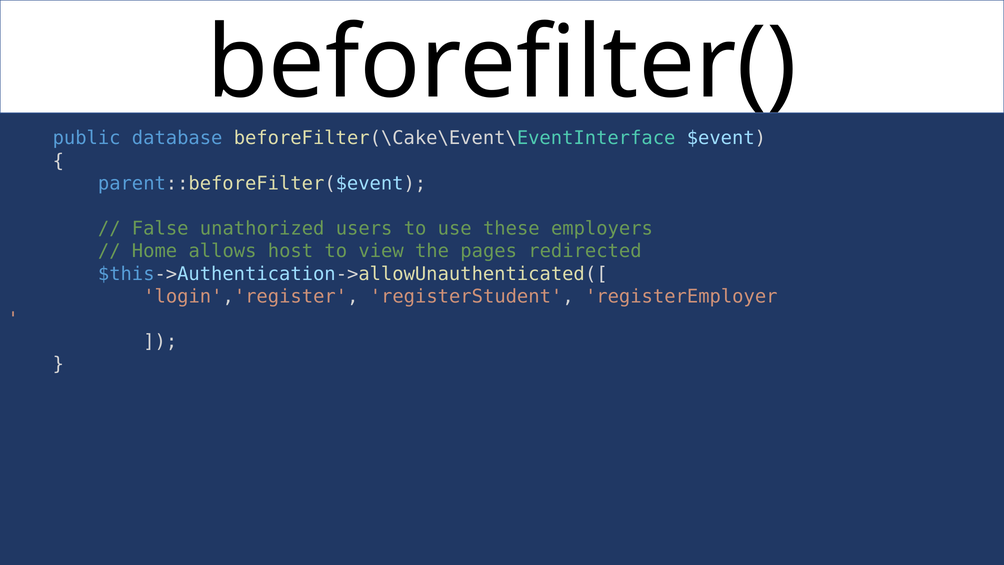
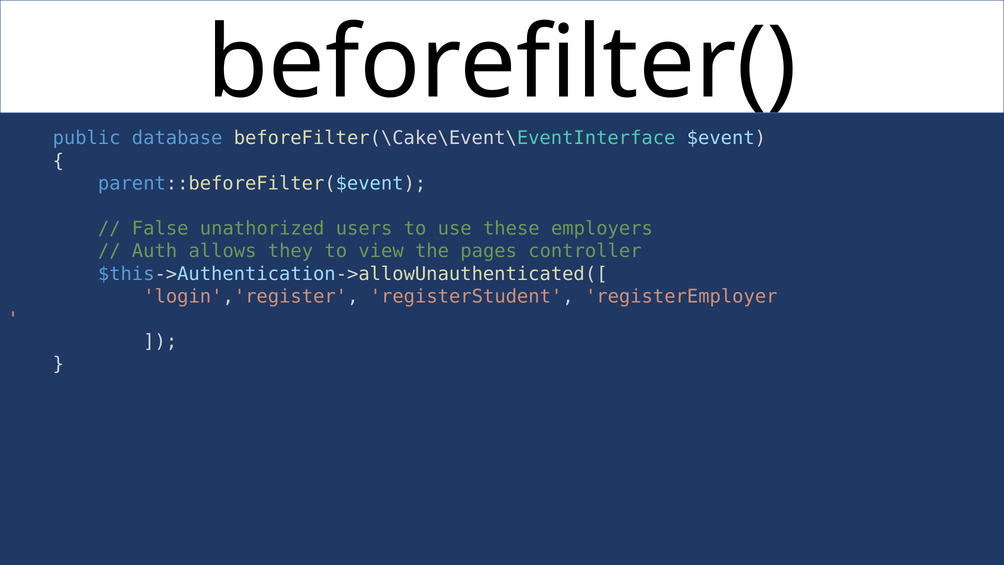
Home: Home -> Auth (155, 251)
host: host -> they (290, 251)
redirected: redirected -> controller (585, 251)
